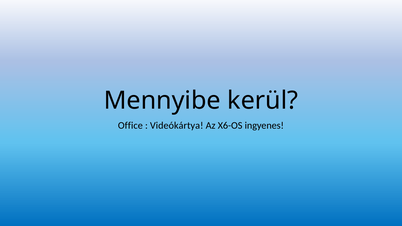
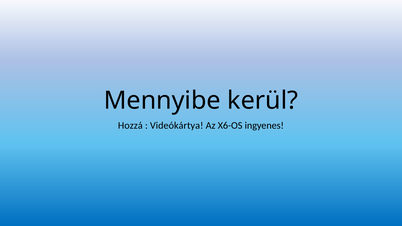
Office: Office -> Hozzá (130, 126)
